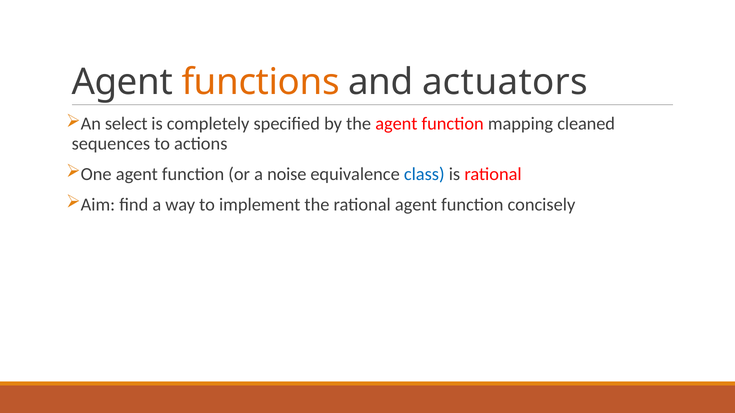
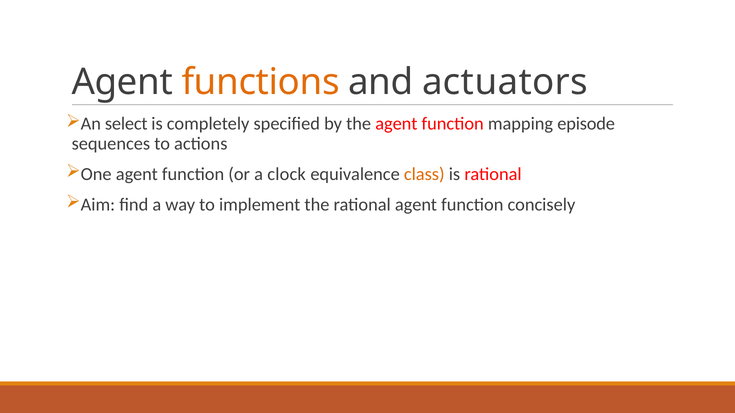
cleaned: cleaned -> episode (586, 124)
noise: noise -> clock (287, 174)
class colour: blue -> orange (424, 174)
